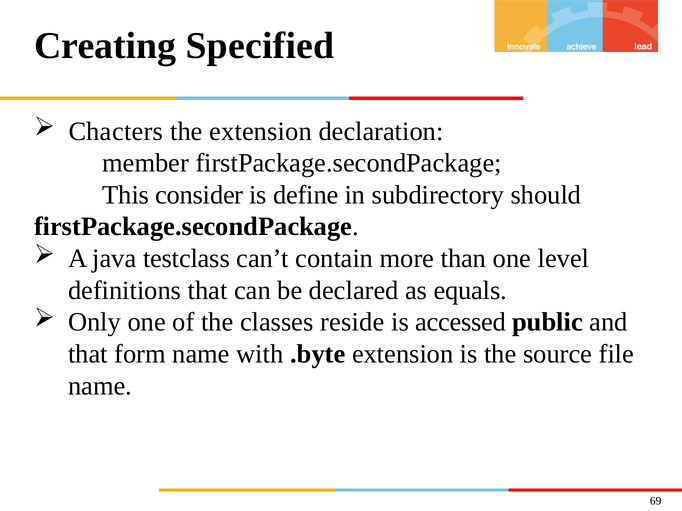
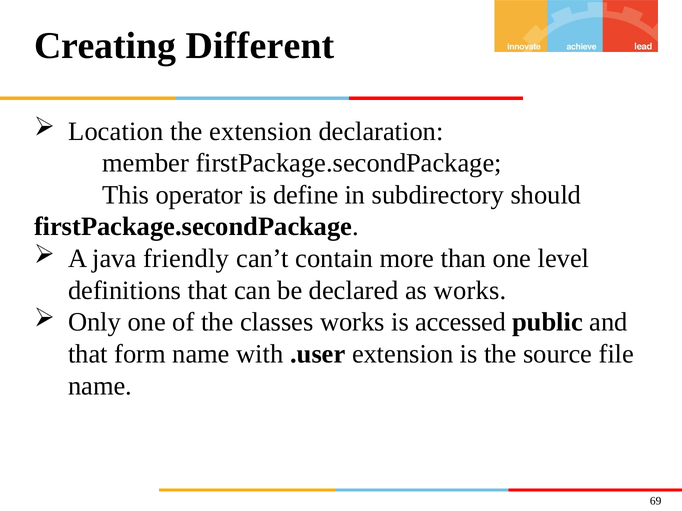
Specified: Specified -> Different (260, 46)
Chacters: Chacters -> Location (116, 131)
consider: consider -> operator (199, 195)
testclass: testclass -> friendly (186, 259)
as equals: equals -> works (470, 291)
classes reside: reside -> works (352, 322)
.byte: .byte -> .user (318, 354)
